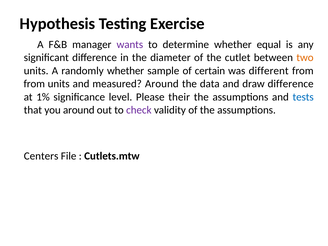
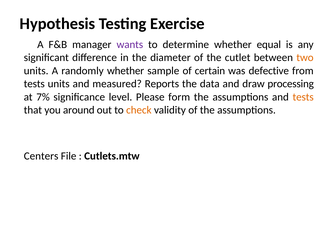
different: different -> defective (269, 71)
from: from -> tests (34, 84)
measured Around: Around -> Reports (162, 84)
draw difference: difference -> processing (291, 84)
1%: 1% -> 7% (43, 97)
their: their -> form (179, 97)
tests colour: blue -> orange (303, 97)
check colour: purple -> orange (139, 110)
